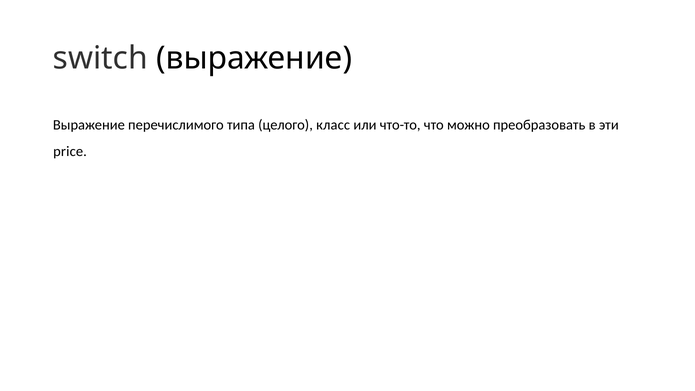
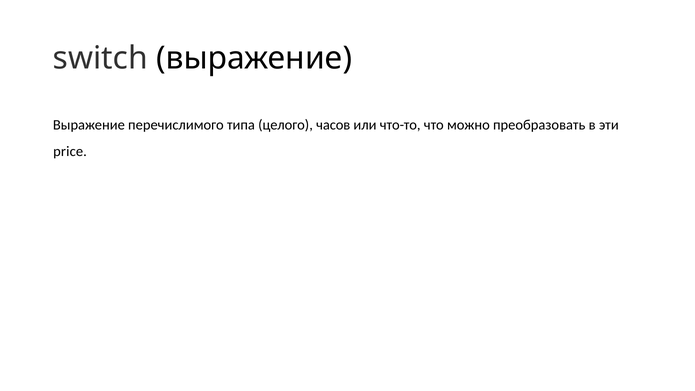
класс: класс -> часов (333, 125)
